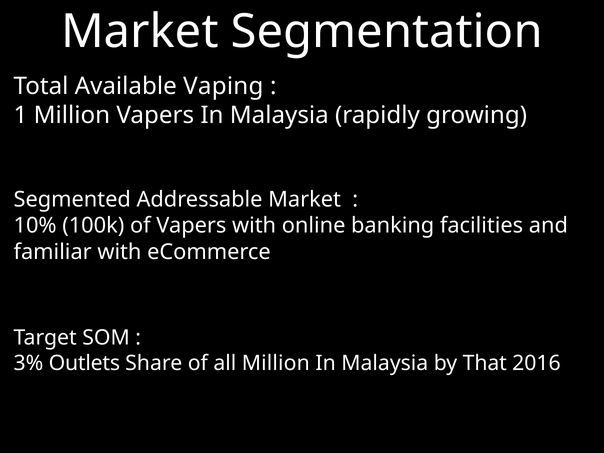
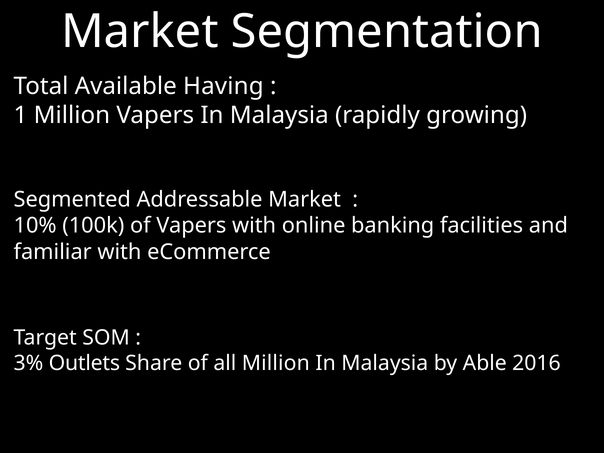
Vaping: Vaping -> Having (223, 86)
That: That -> Able (485, 363)
